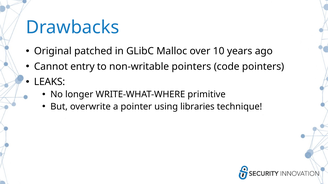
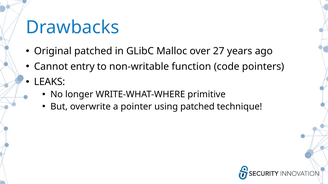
10: 10 -> 27 (219, 51)
non-writable pointers: pointers -> function (191, 67)
using libraries: libraries -> patched (197, 107)
